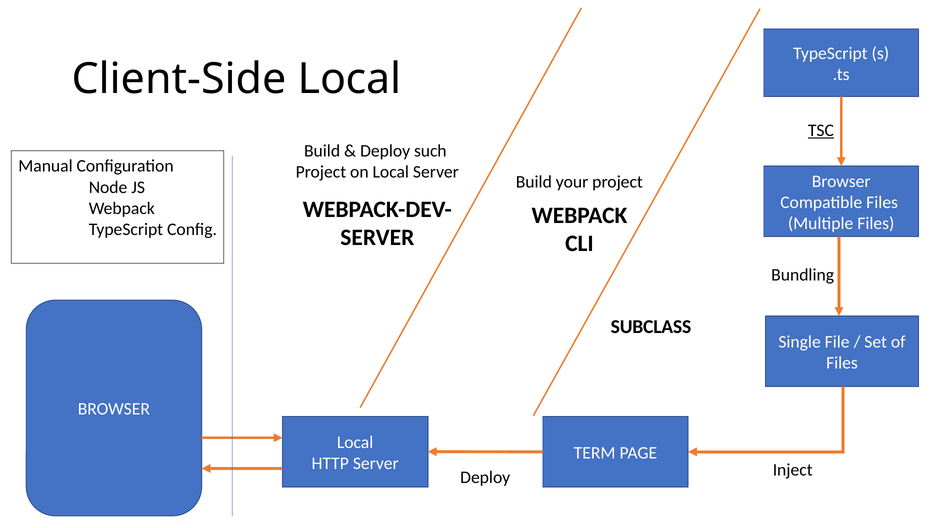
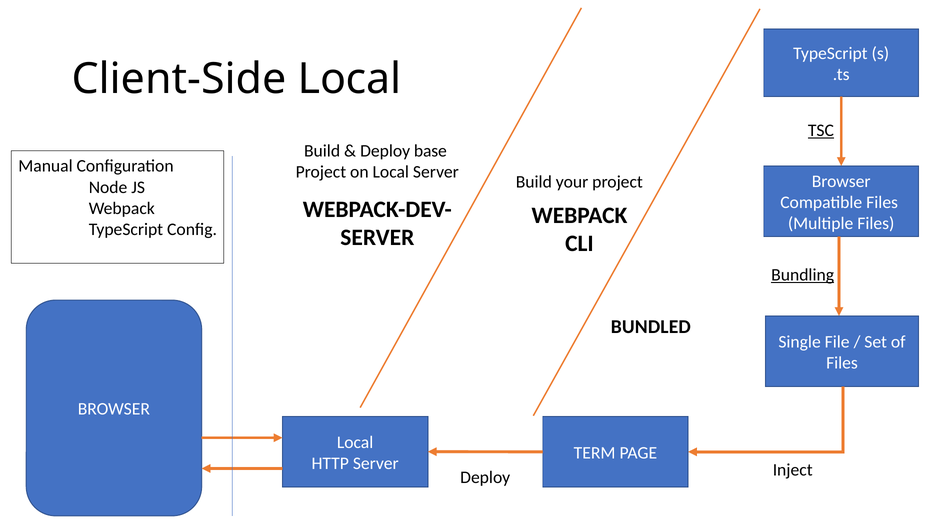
such: such -> base (430, 151)
Bundling underline: none -> present (803, 275)
SUBCLASS: SUBCLASS -> BUNDLED (651, 327)
